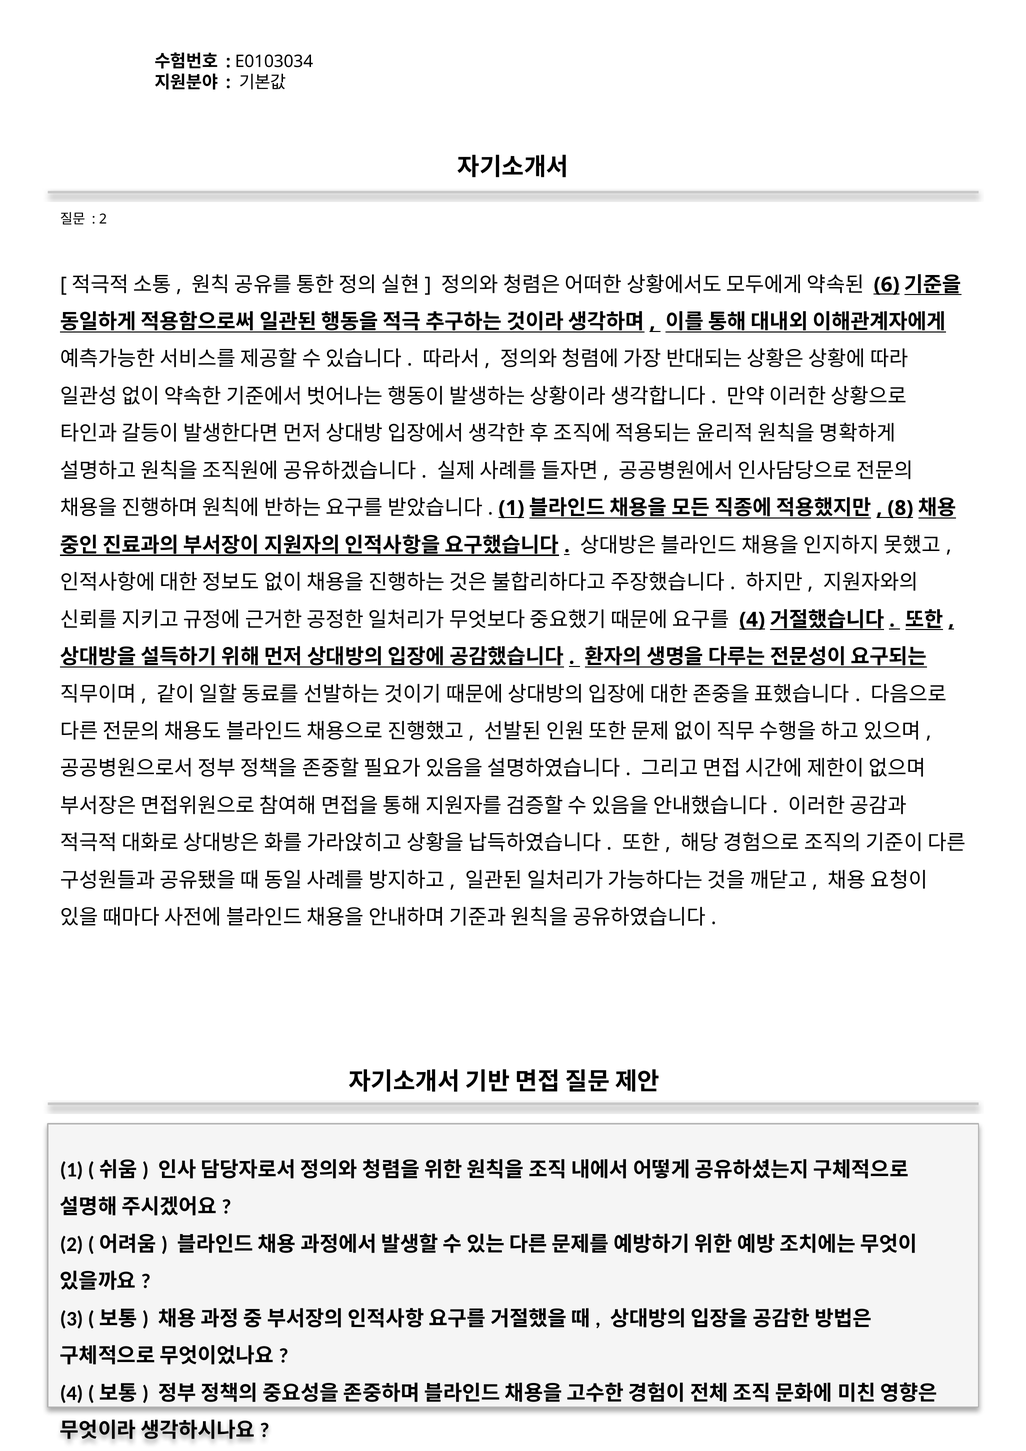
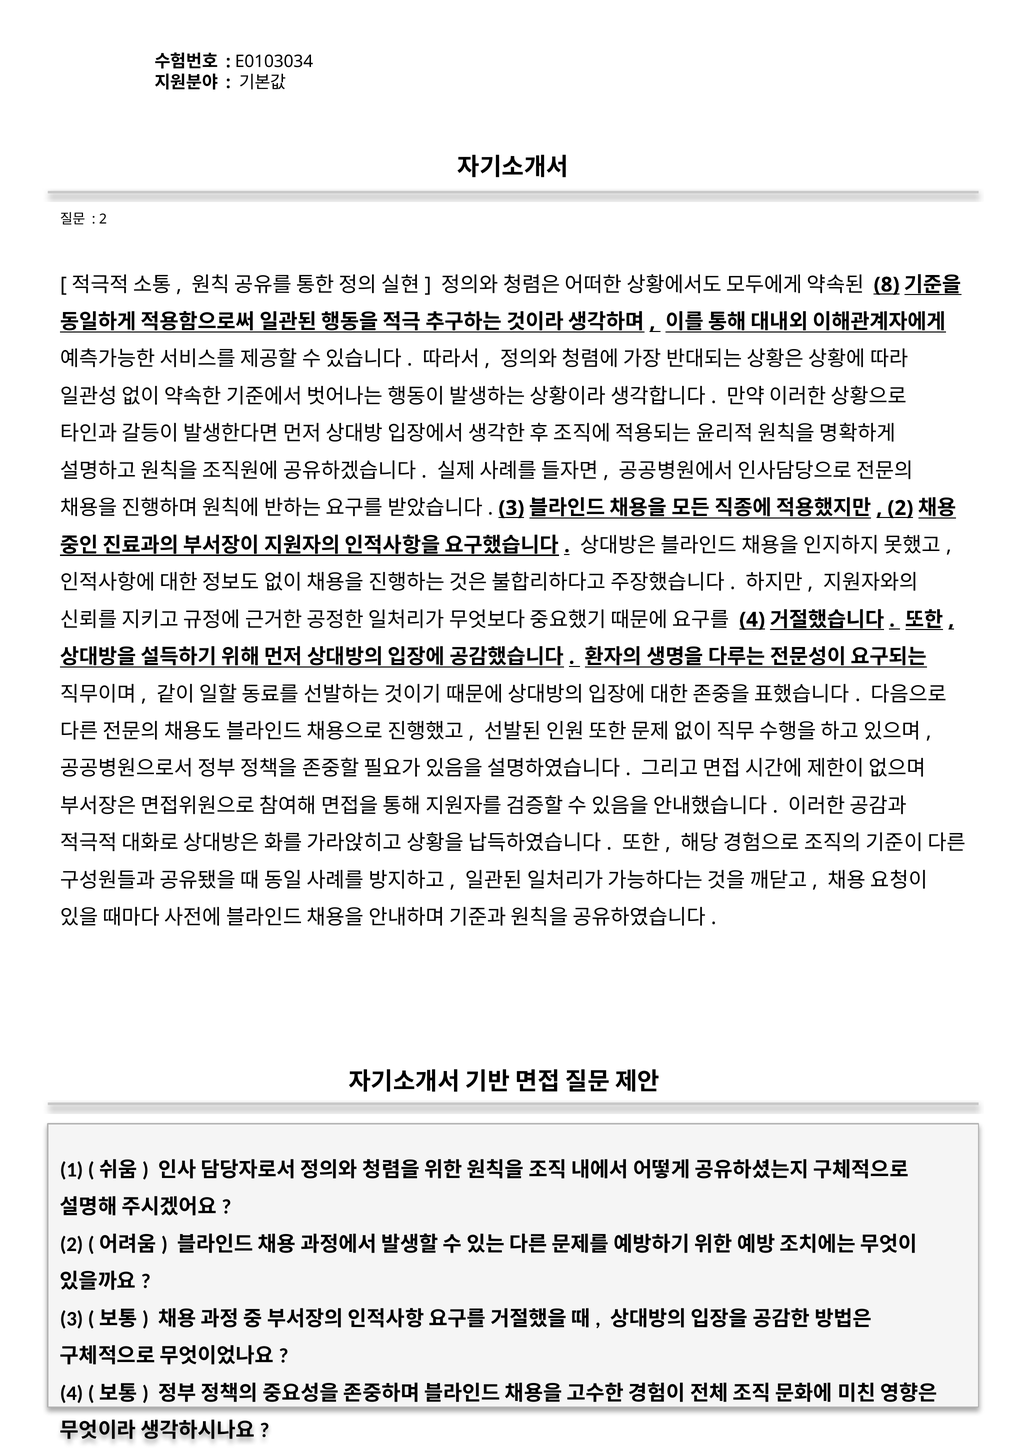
6: 6 -> 8 (887, 285)
1: 1 -> 3 (511, 508)
8: 8 -> 2 (900, 508)
